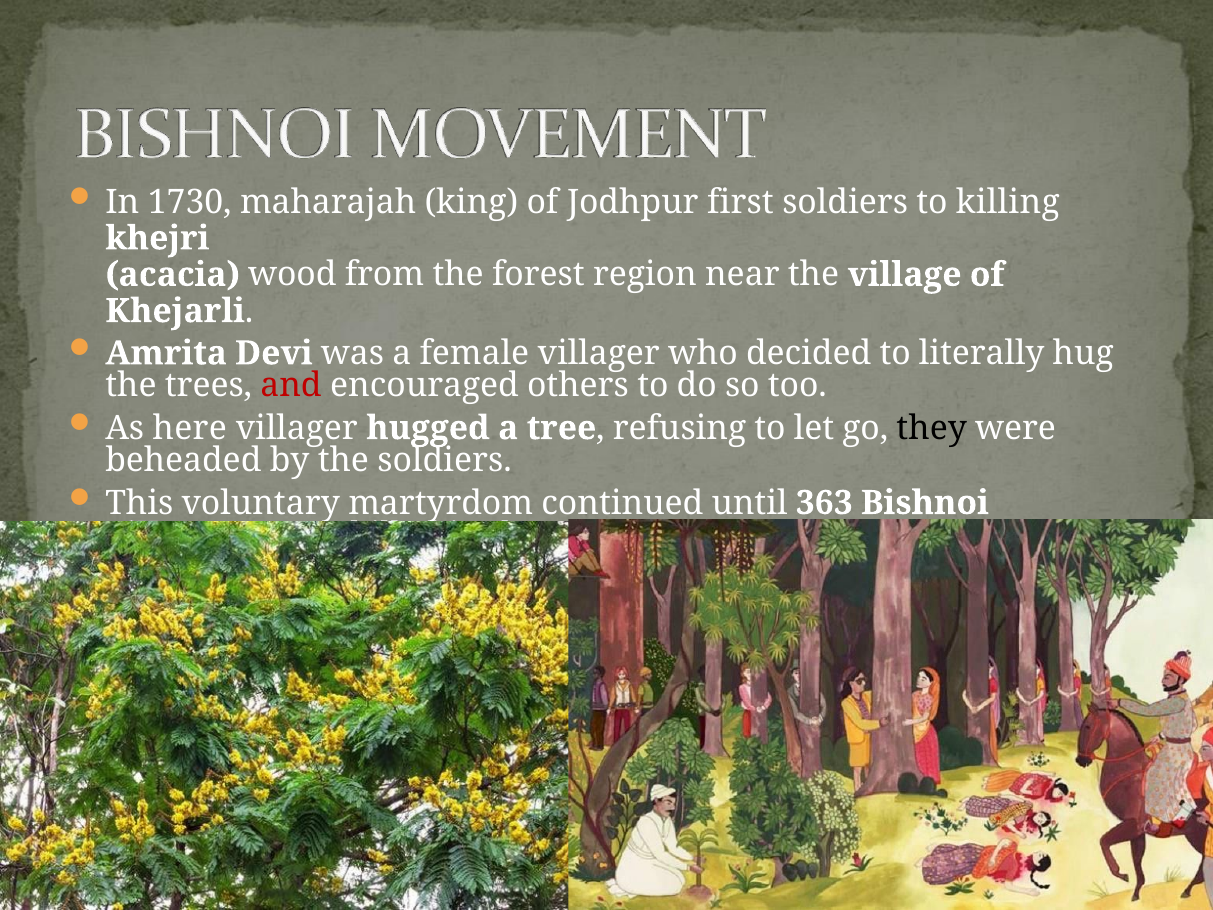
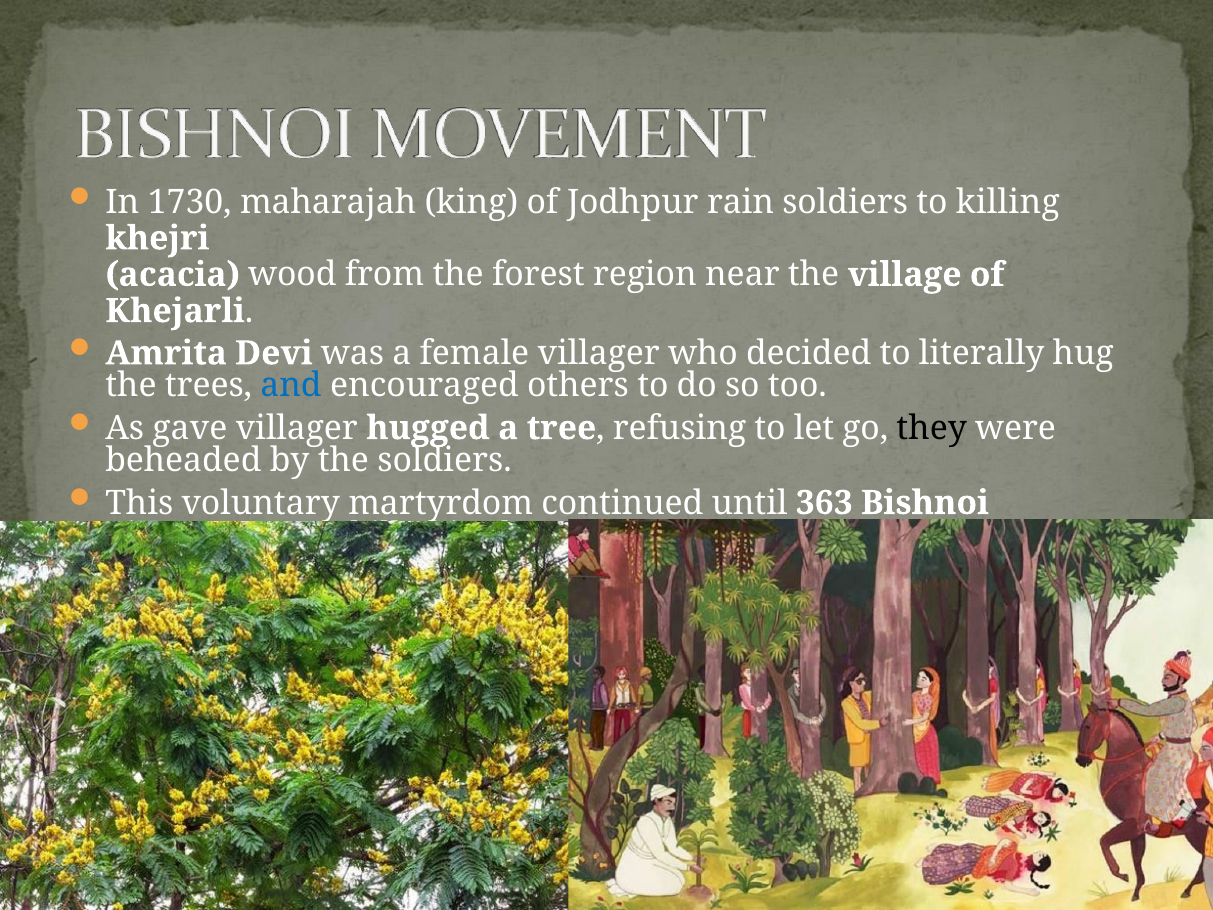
first: first -> rain (741, 202)
and colour: red -> blue (291, 386)
here: here -> gave (190, 428)
